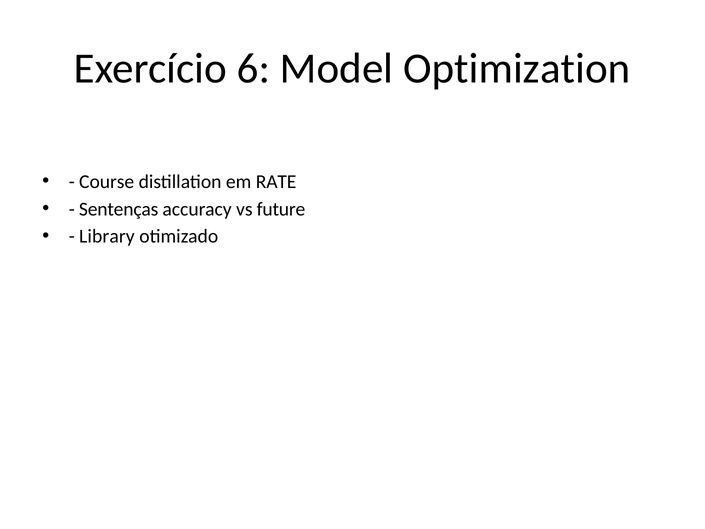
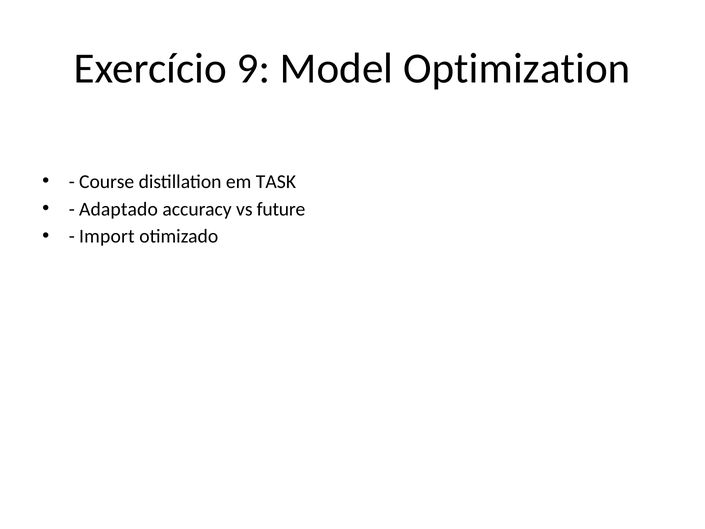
6: 6 -> 9 (253, 68)
RATE: RATE -> TASK (276, 182)
Sentenças: Sentenças -> Adaptado (118, 209)
Library: Library -> Import (107, 236)
